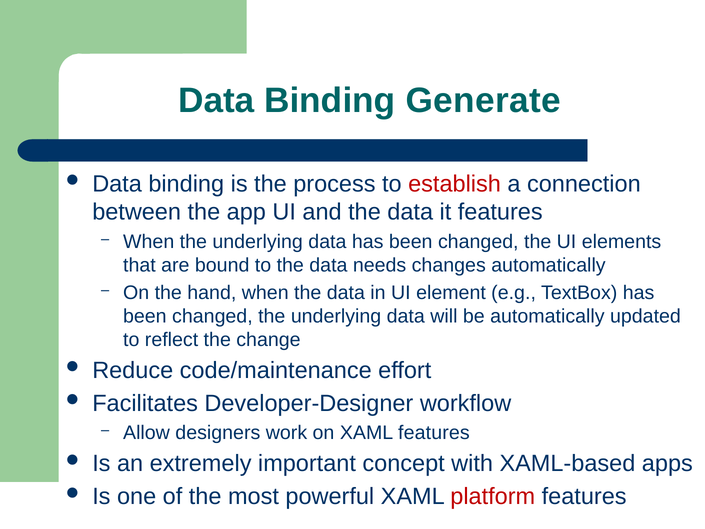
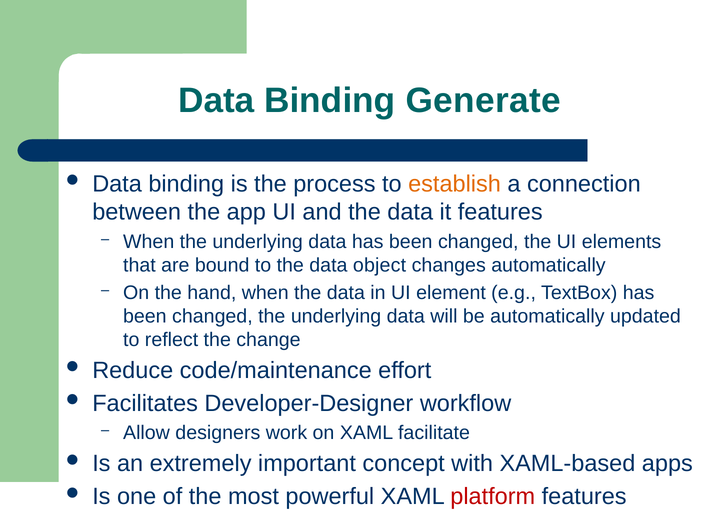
establish colour: red -> orange (455, 184)
needs: needs -> object (380, 265)
XAML features: features -> facilitate (434, 433)
